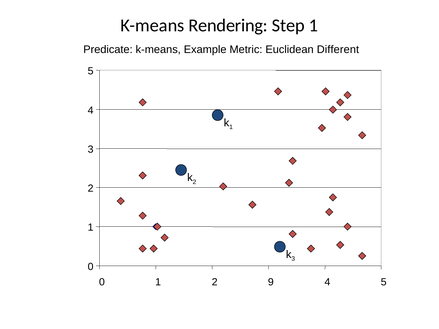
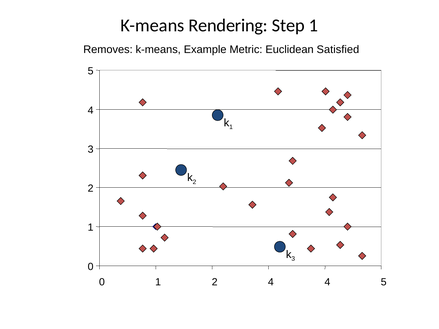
Predicate: Predicate -> Removes (108, 50)
Different: Different -> Satisfied (338, 50)
2 9: 9 -> 4 (271, 282)
